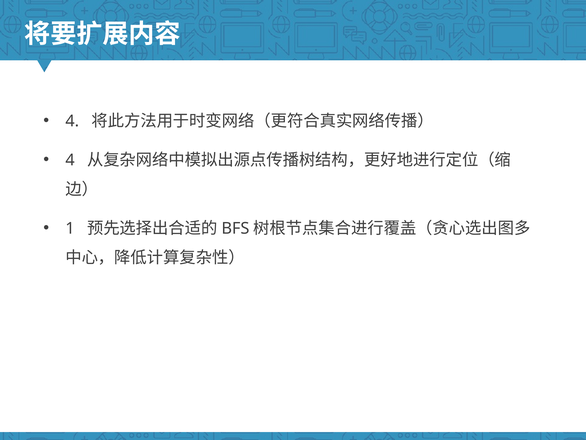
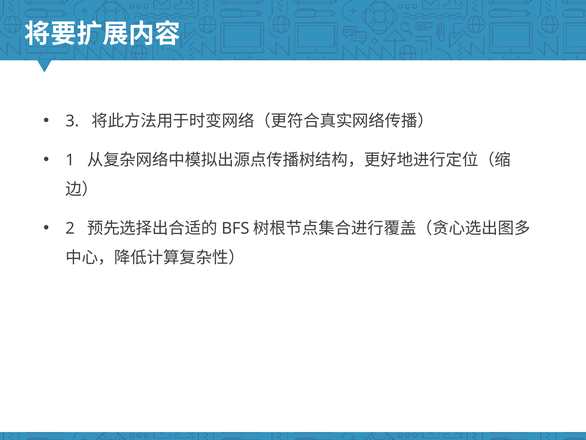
4: 4 -> 3 (72, 121)
4: 4 -> 1 (70, 160)
1: 1 -> 2 (70, 228)
